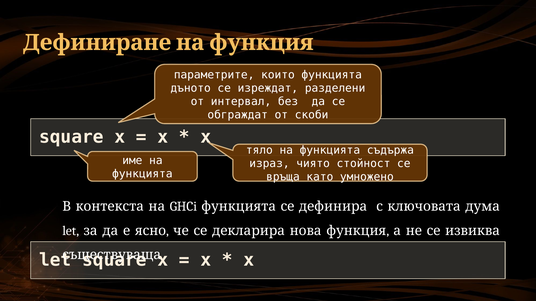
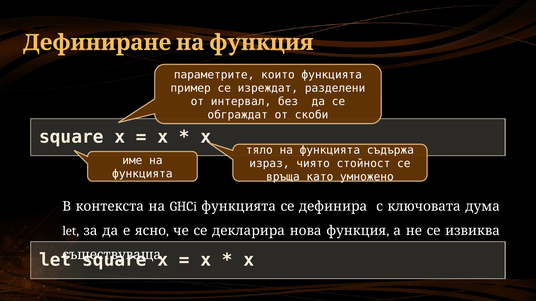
дъното: дъното -> пример (191, 88)
